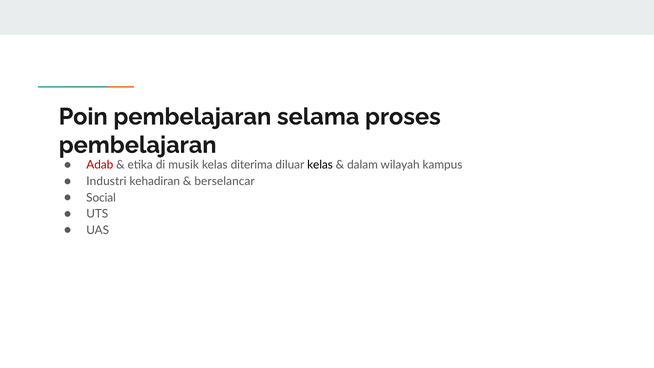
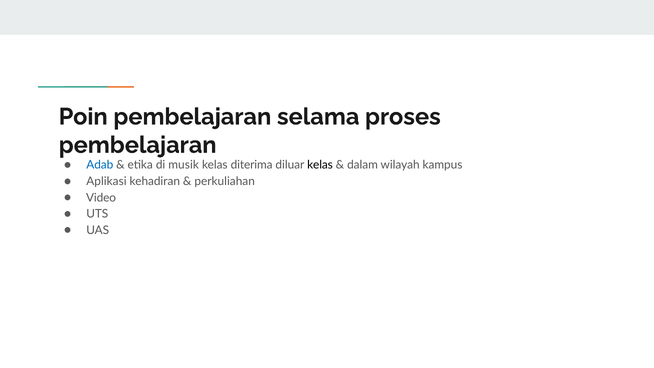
Adab colour: red -> blue (100, 165)
Industri: Industri -> Aplikasi (106, 181)
berselancar: berselancar -> perkuliahan (225, 181)
Social: Social -> Video (101, 198)
